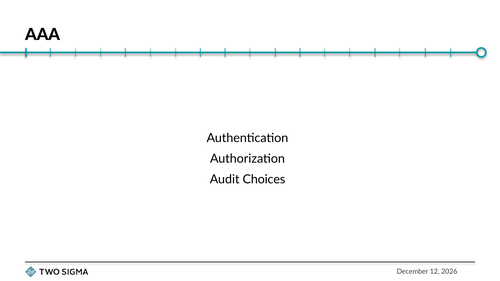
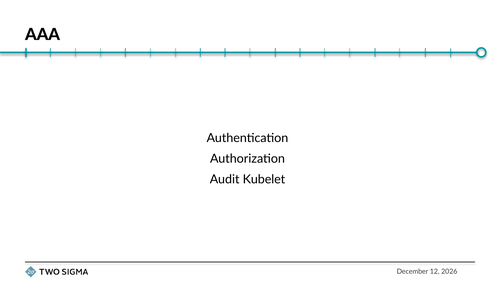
Choices: Choices -> Kubelet (264, 179)
